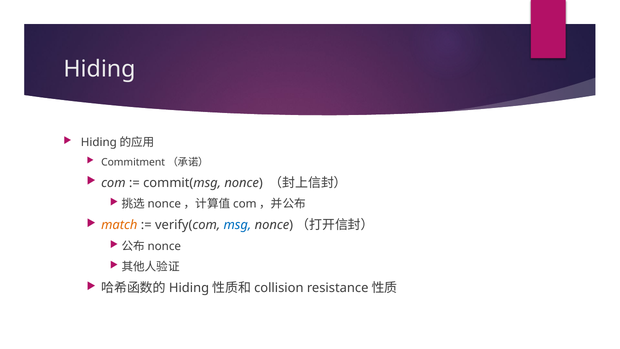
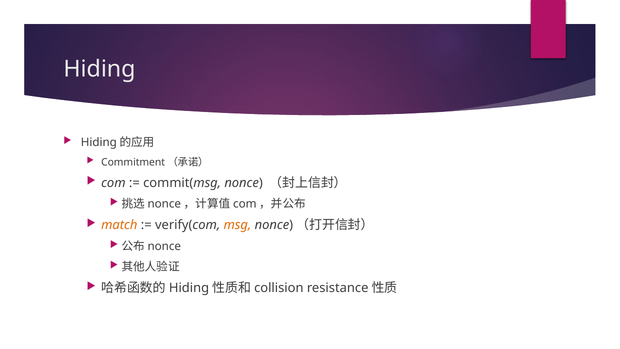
msg colour: blue -> orange (237, 225)
